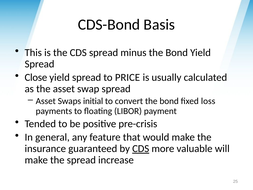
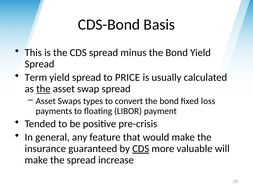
Close: Close -> Term (36, 77)
the underline: none -> present (43, 89)
initial: initial -> types (93, 101)
